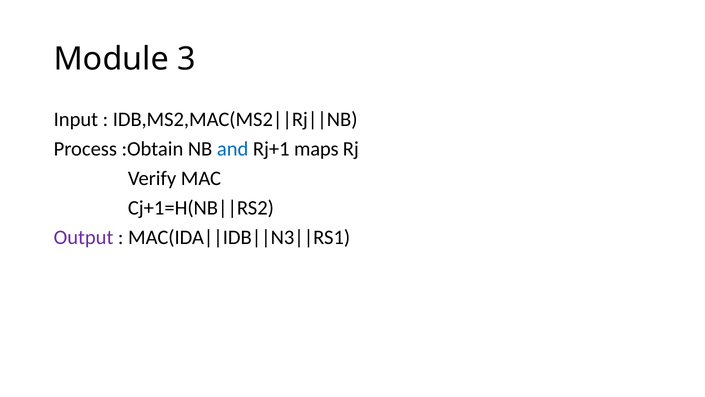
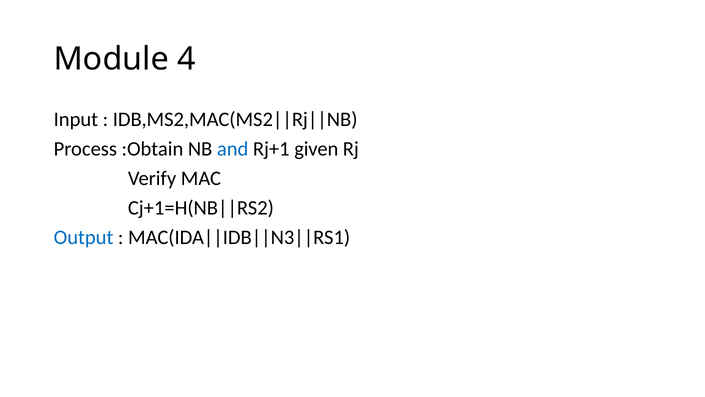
3: 3 -> 4 (187, 59)
maps: maps -> given (316, 149)
Output colour: purple -> blue (84, 237)
